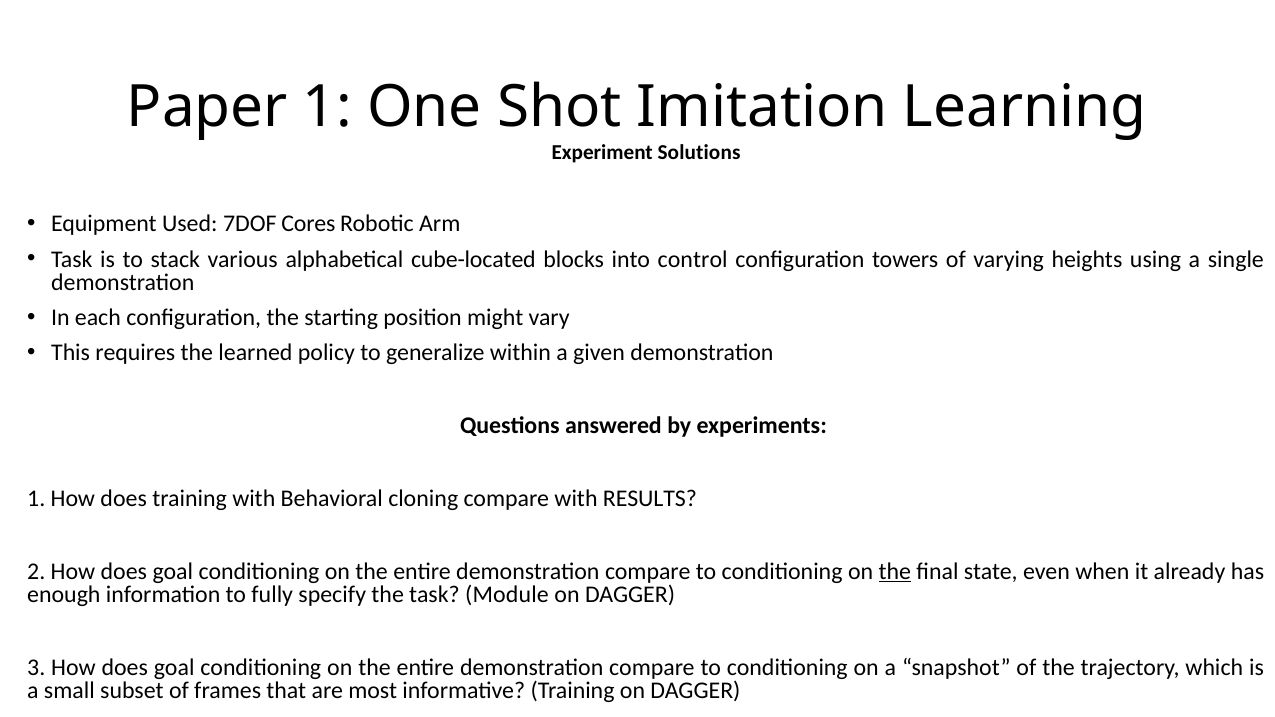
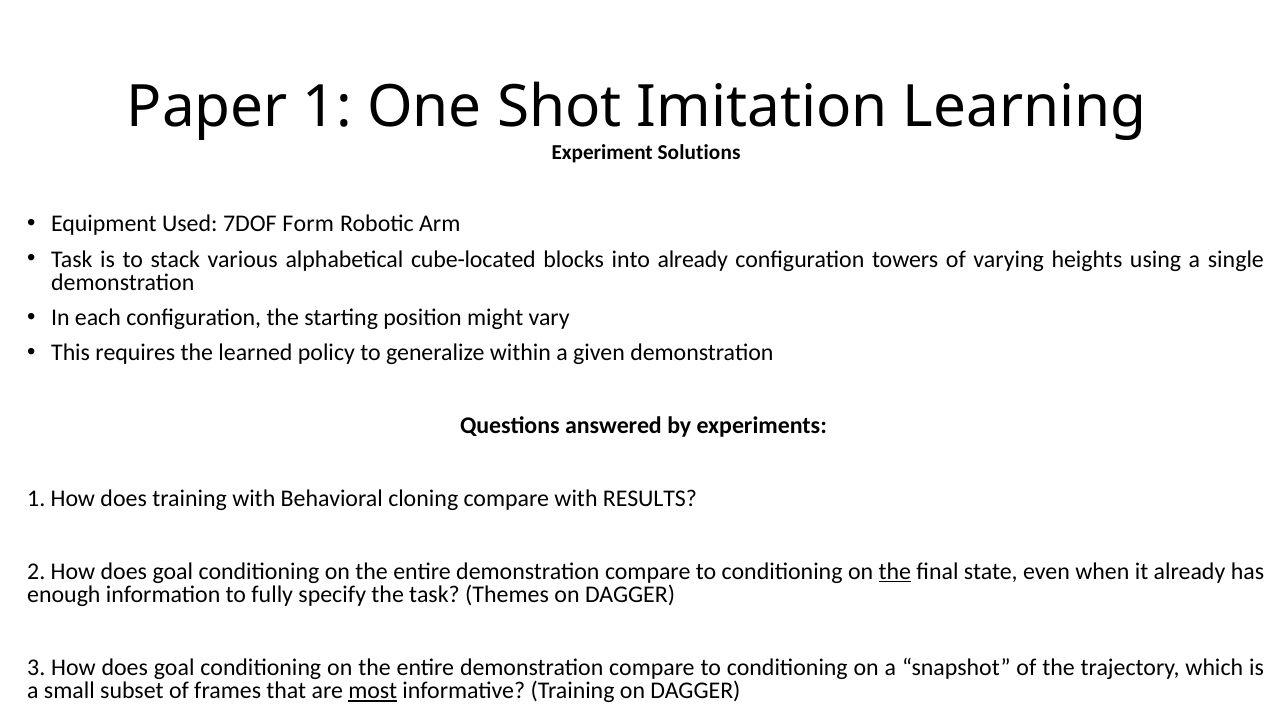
Cores: Cores -> Form (308, 224)
into control: control -> already (693, 259)
Module: Module -> Themes (507, 595)
most underline: none -> present (373, 691)
